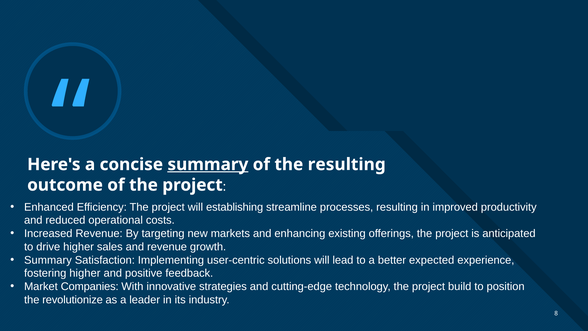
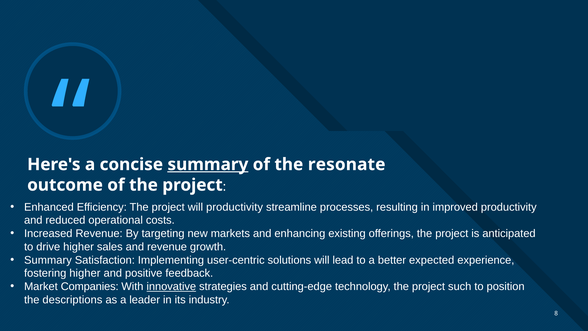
the resulting: resulting -> resonate (347, 164)
will establishing: establishing -> productivity (235, 207)
innovative underline: none -> present (171, 286)
build: build -> such (460, 286)
revolutionize: revolutionize -> descriptions (72, 300)
